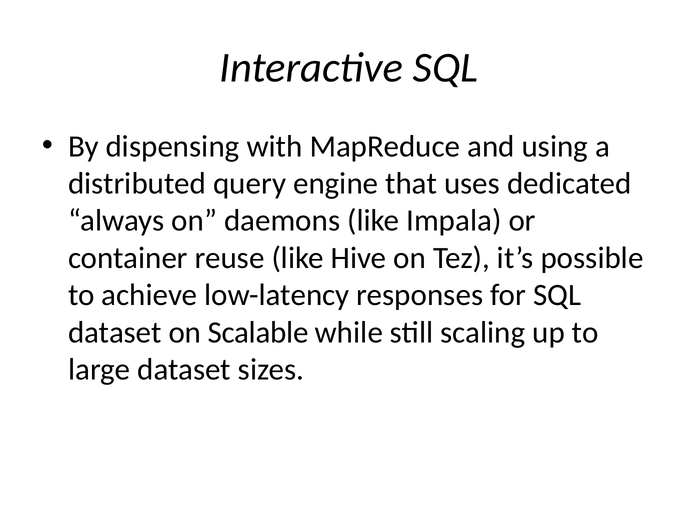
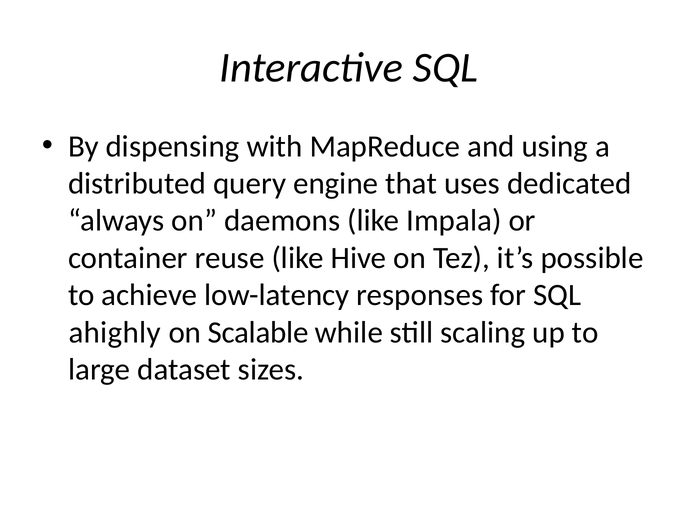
dataset: dataset -> ahighly (115, 333)
